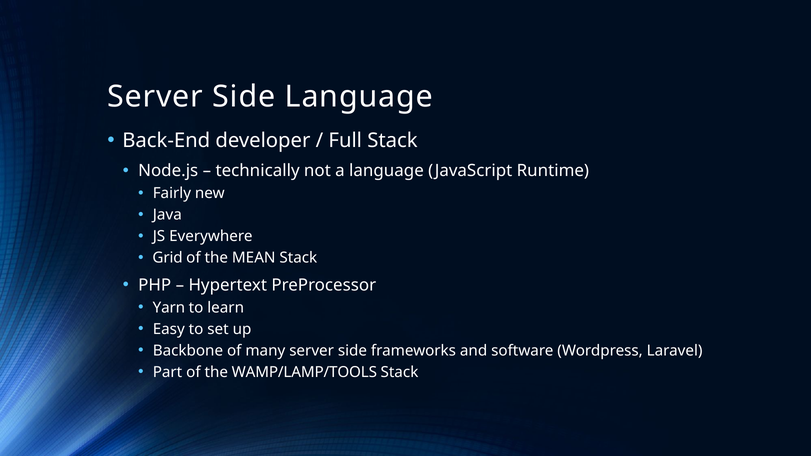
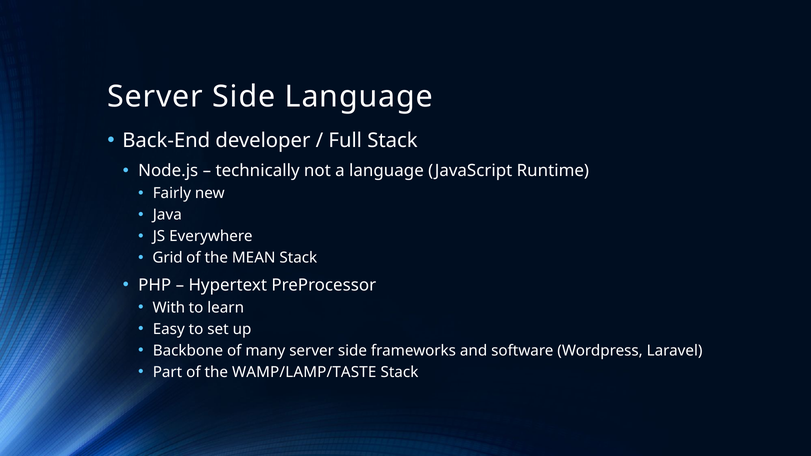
Yarn: Yarn -> With (169, 308)
WAMP/LAMP/TOOLS: WAMP/LAMP/TOOLS -> WAMP/LAMP/TASTE (304, 372)
